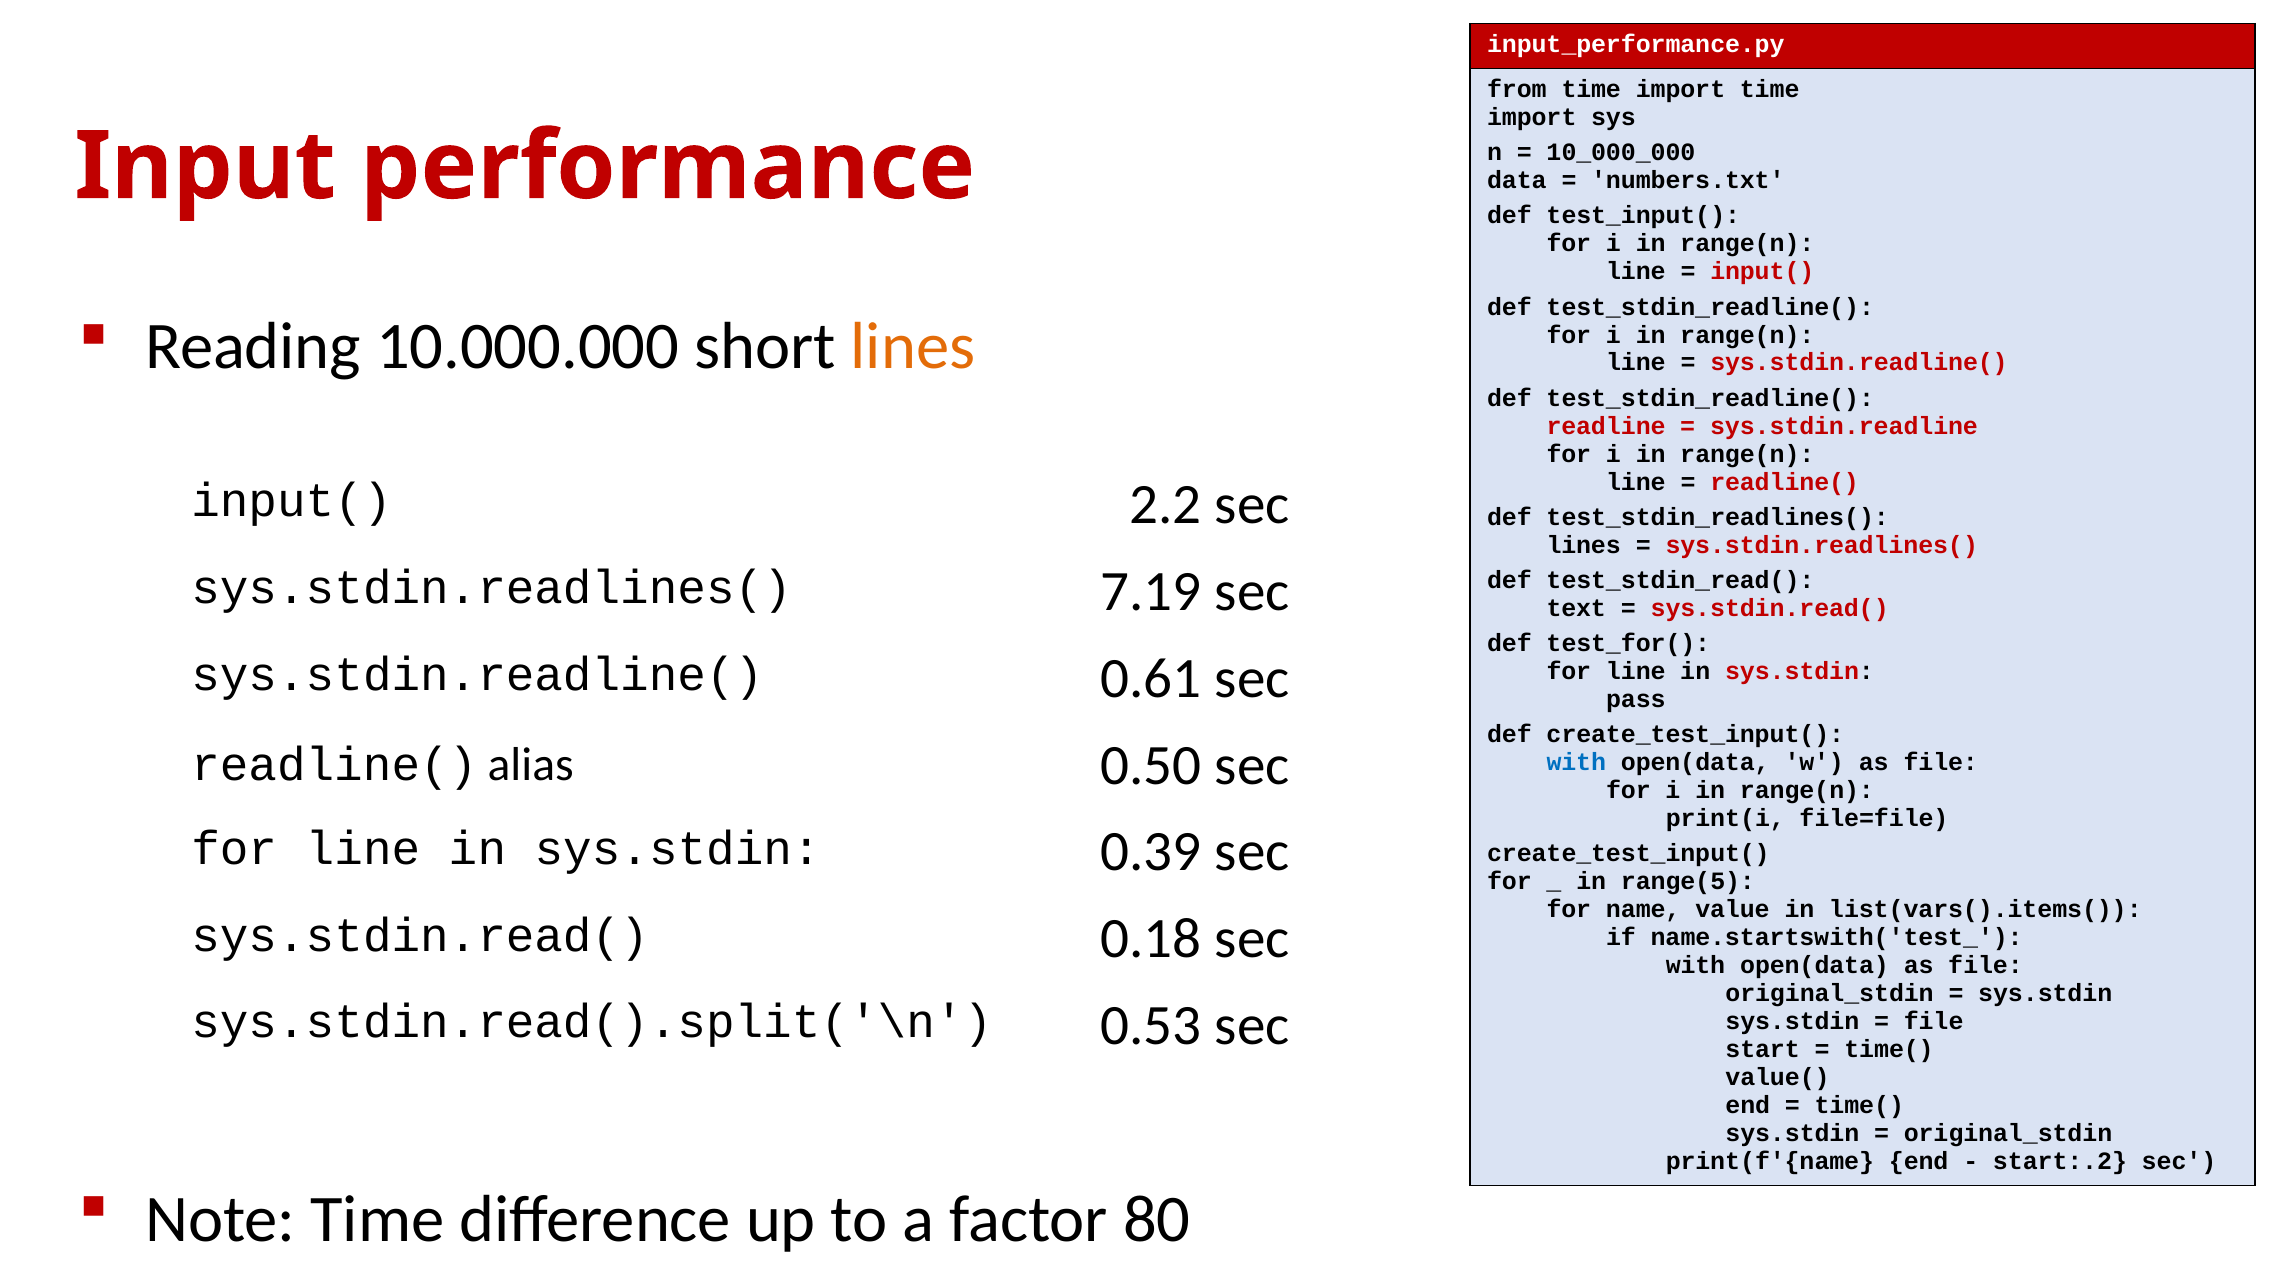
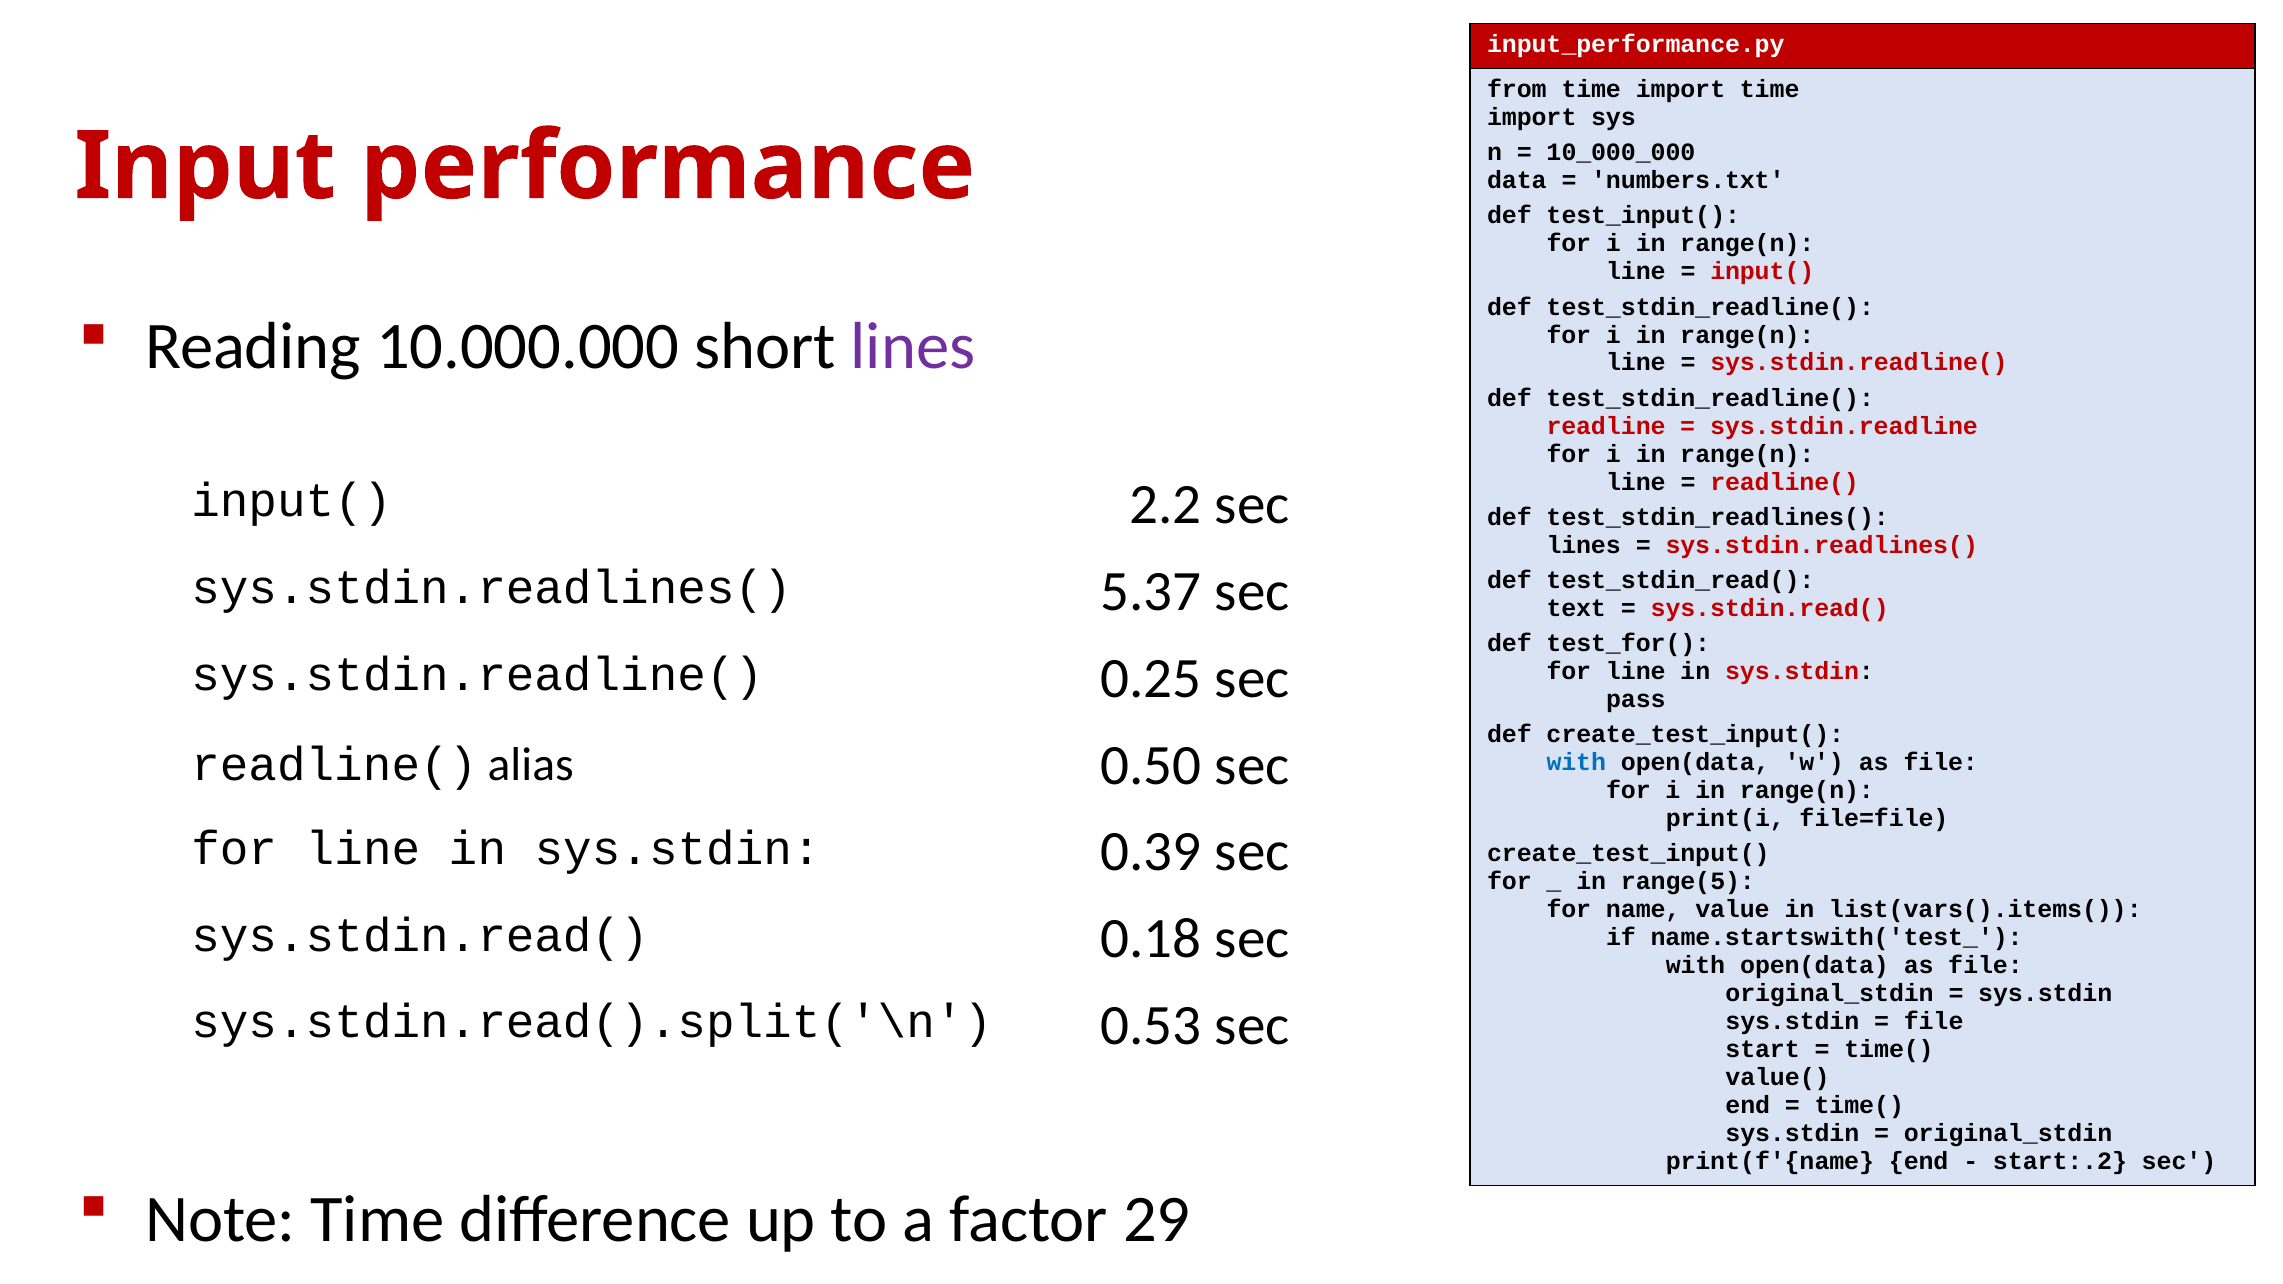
lines colour: orange -> purple (913, 346)
7.19: 7.19 -> 5.37 (1151, 592)
0.61: 0.61 -> 0.25 (1151, 679)
80: 80 -> 29 (1157, 1219)
